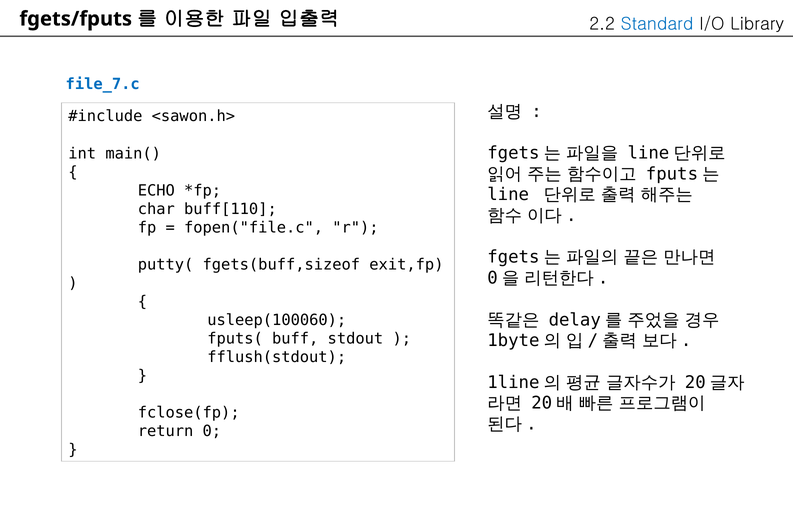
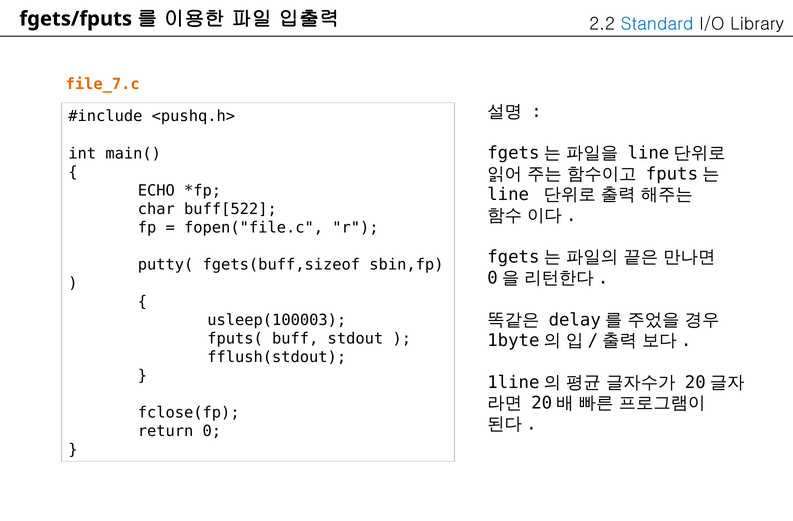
file_7.c colour: blue -> orange (103, 84)
<sawon.h>: <sawon.h> -> <pushq.h> (193, 116)
buff[110: buff[110 -> buff[522 (230, 209)
exit,fp: exit,fp -> sbin,fp (406, 264)
usleep(100060: usleep(100060 -> usleep(100003 (277, 320)
